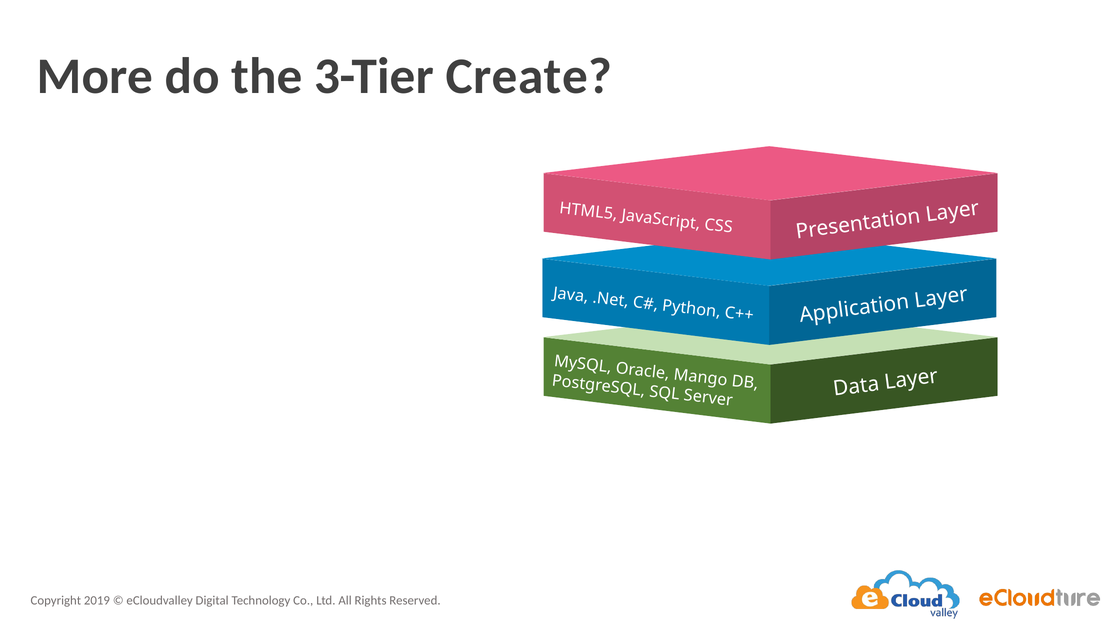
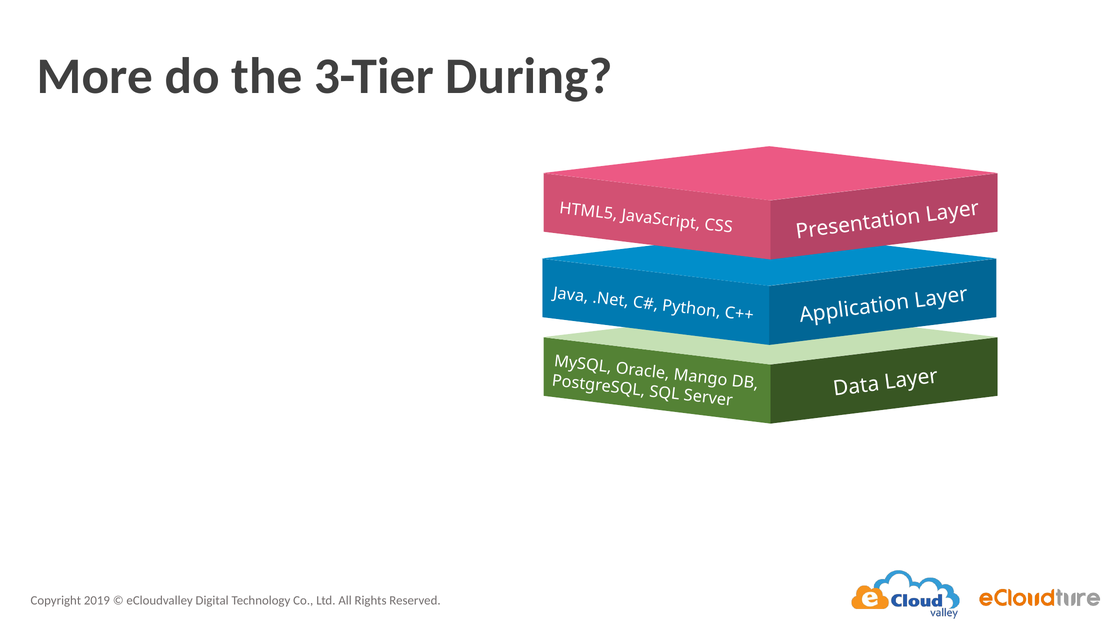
Create: Create -> During (529, 76)
